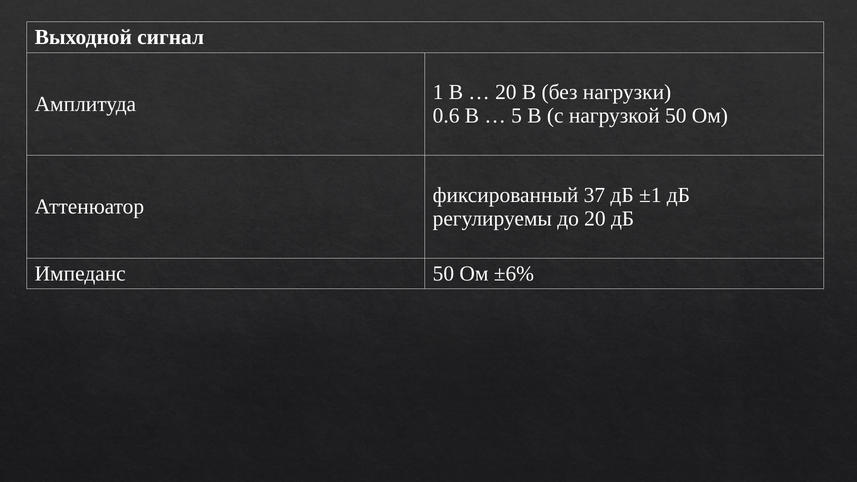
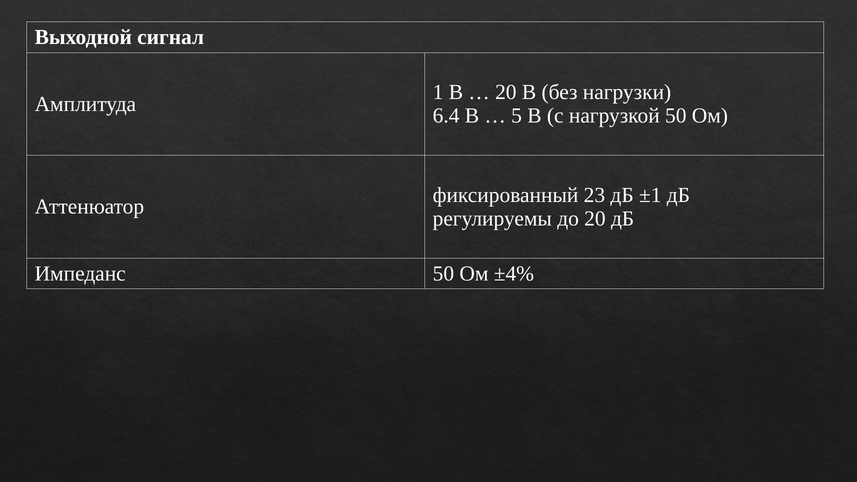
0.6: 0.6 -> 6.4 (446, 116)
37: 37 -> 23 (594, 195)
±6%: ±6% -> ±4% (514, 274)
